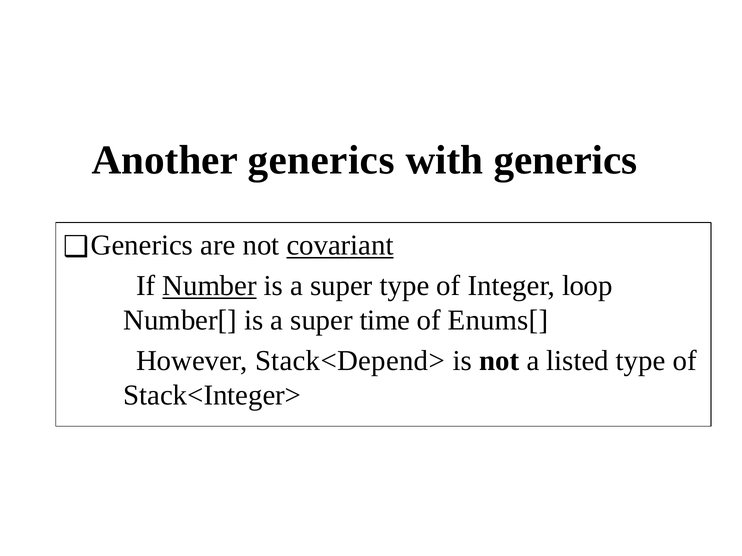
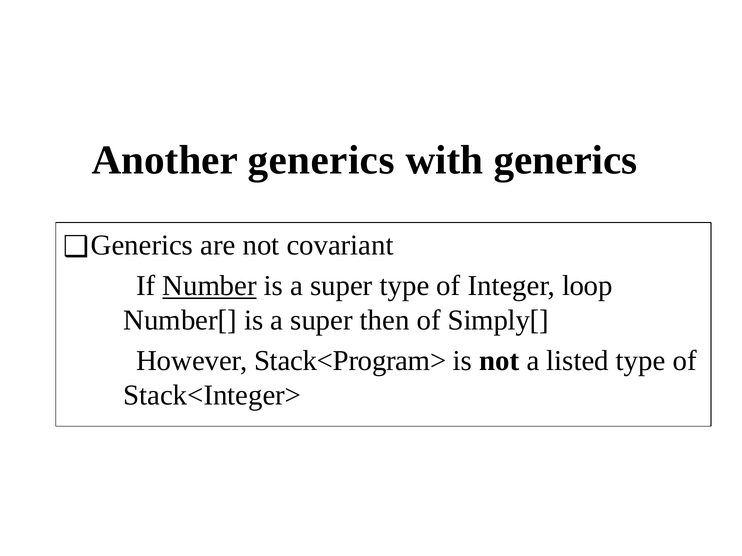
covariant underline: present -> none (340, 246)
time: time -> then (385, 321)
Enums[: Enums[ -> Simply[ (498, 321)
Stack<Depend>: Stack<Depend> -> Stack<Program> (350, 361)
